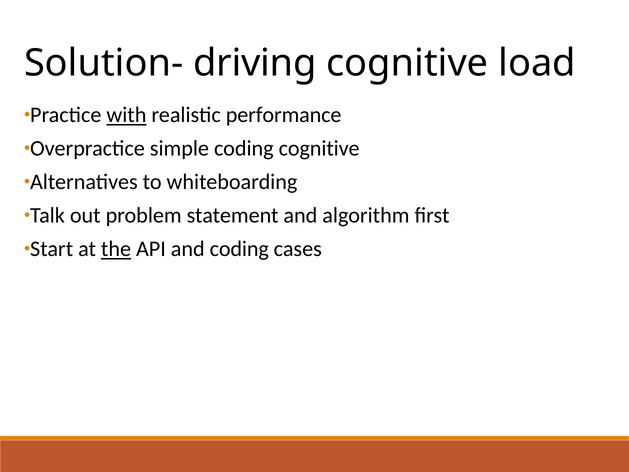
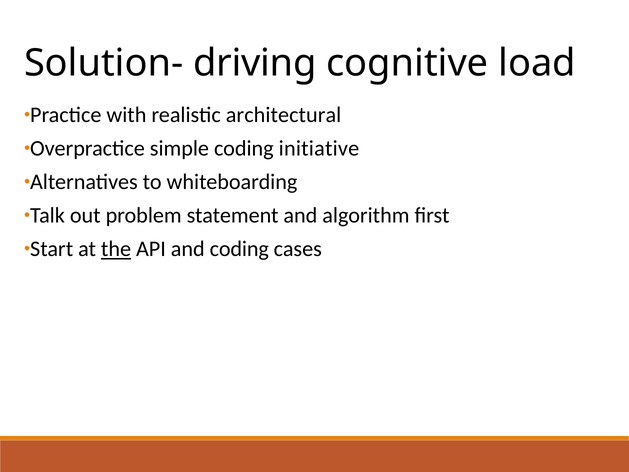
with underline: present -> none (126, 115)
performance: performance -> architectural (284, 115)
coding cognitive: cognitive -> initiative (319, 148)
